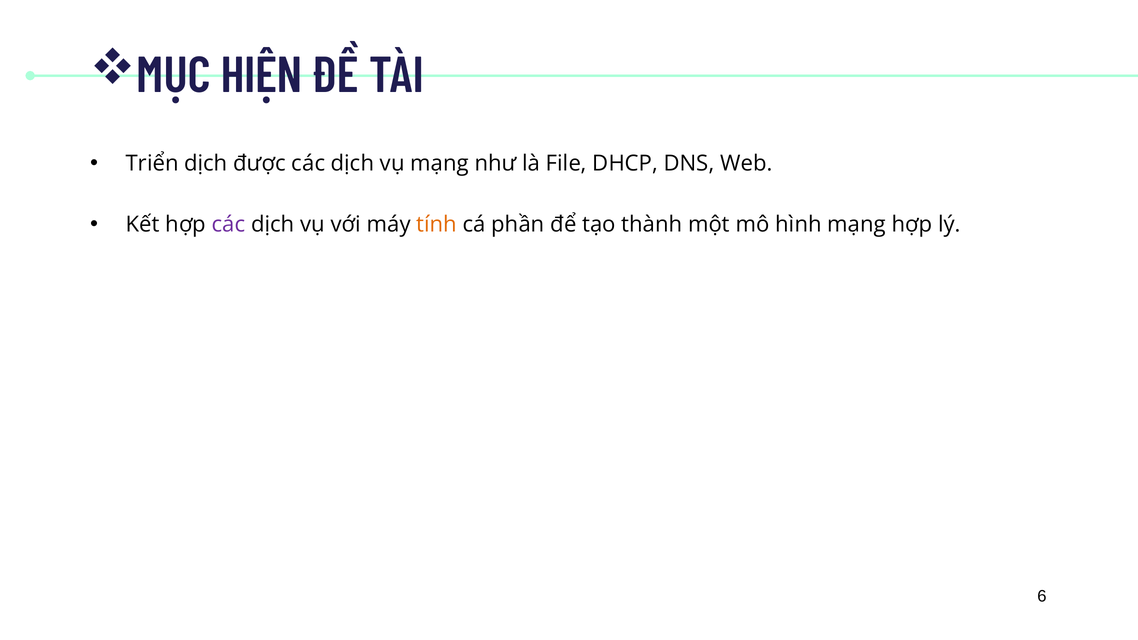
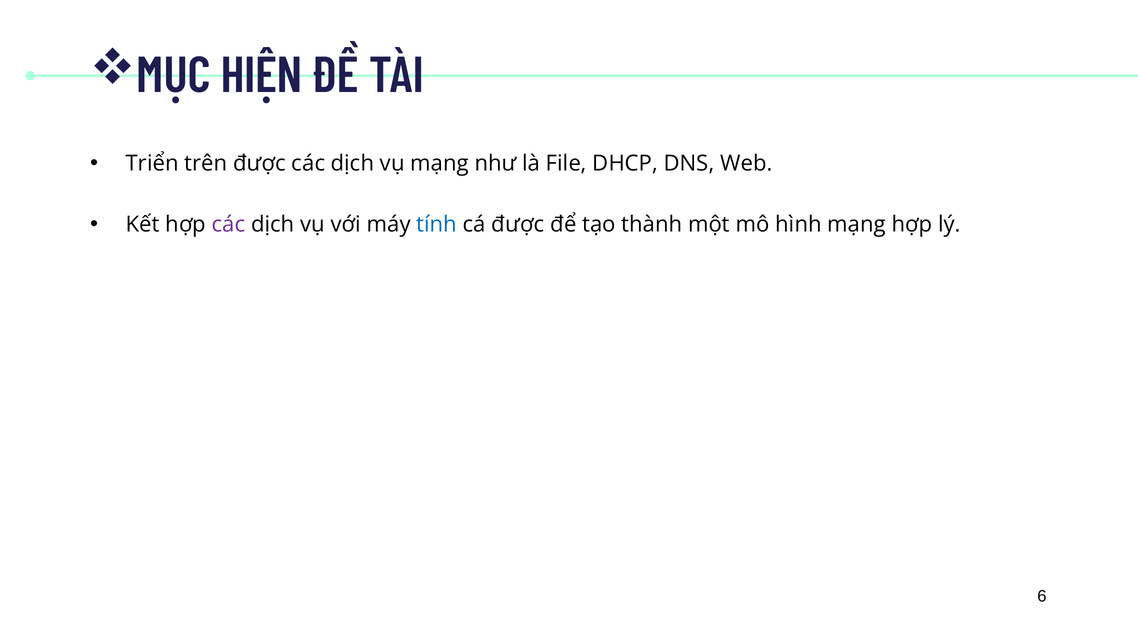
Triển dịch: dịch -> trên (206, 164)
tính colour: orange -> blue (437, 225)
cá phần: phần -> được (518, 225)
